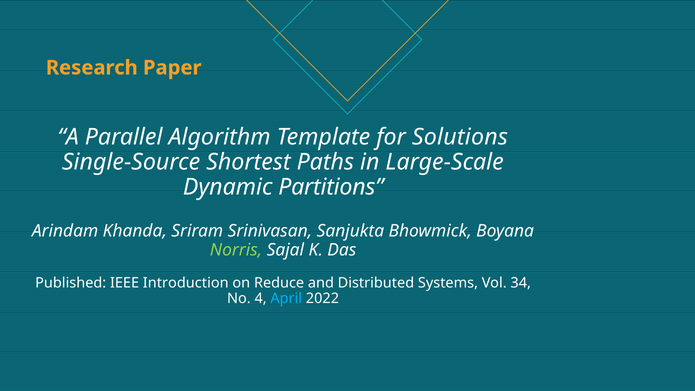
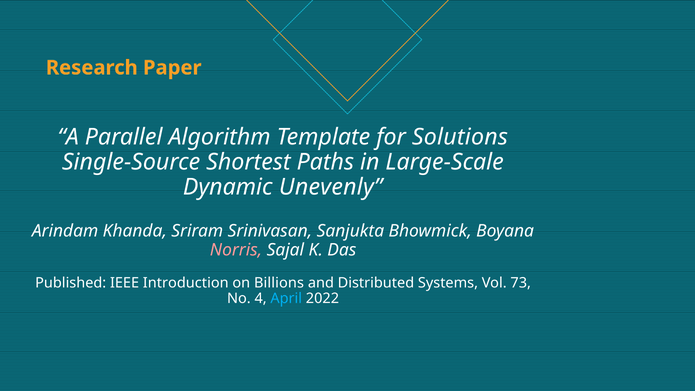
Partitions: Partitions -> Unevenly (331, 187)
Norris colour: light green -> pink (236, 250)
Reduce: Reduce -> Billions (279, 283)
34: 34 -> 73 (521, 283)
